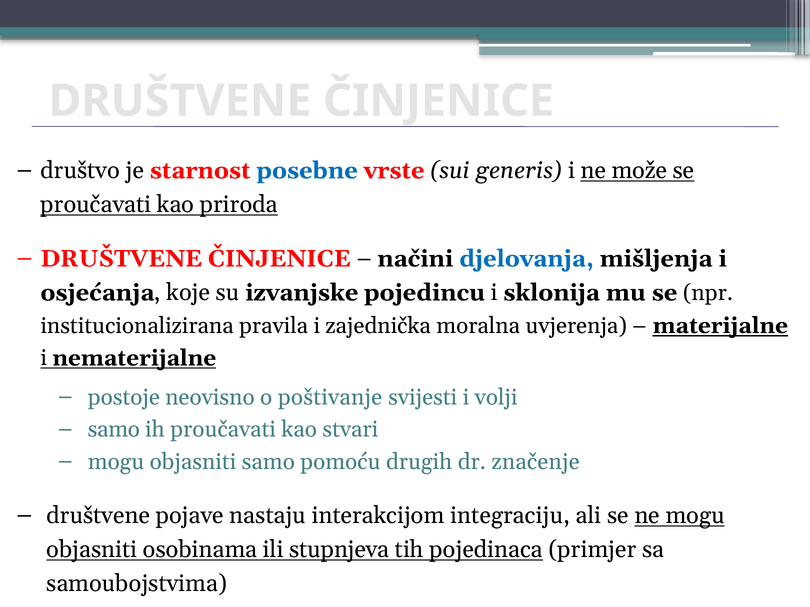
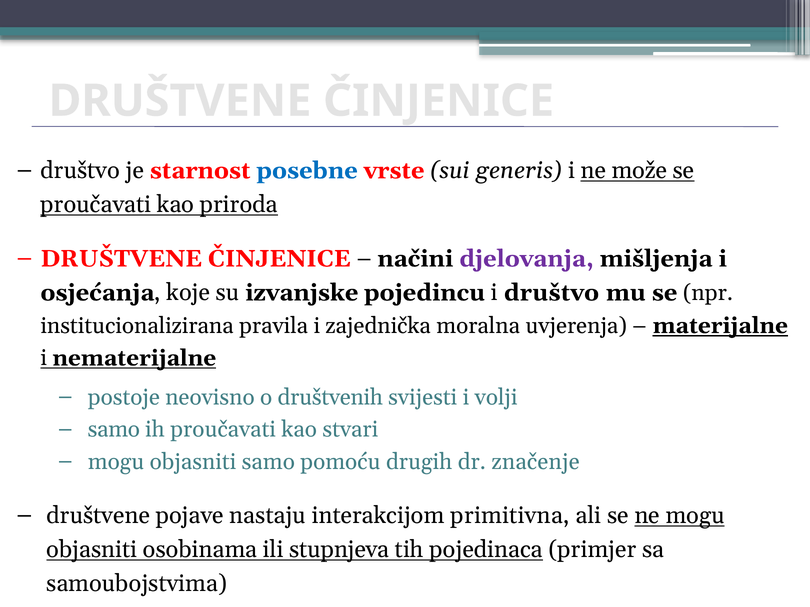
djelovanja colour: blue -> purple (526, 259)
i sklonija: sklonija -> društvo (551, 293)
poštivanje: poštivanje -> društvenih (330, 397)
integraciju: integraciju -> primitivna (510, 516)
